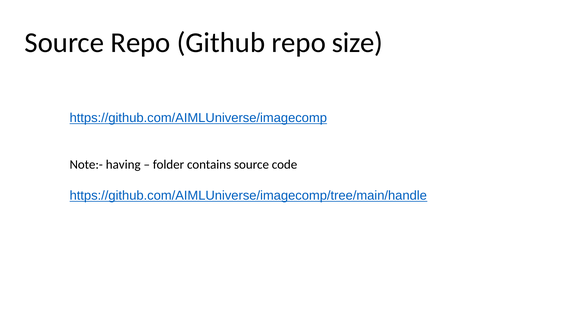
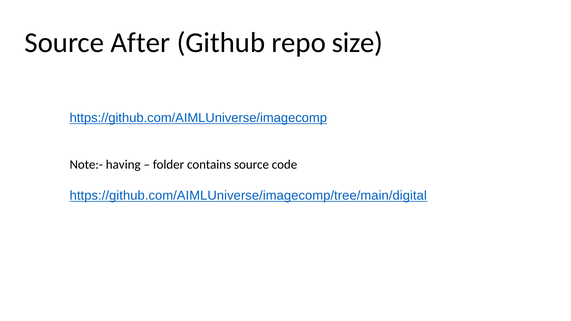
Source Repo: Repo -> After (140, 43)
https://github.com/AIMLUniverse/imagecomp/tree/main/handle: https://github.com/AIMLUniverse/imagecomp/tree/main/handle -> https://github.com/AIMLUniverse/imagecomp/tree/main/digital (248, 196)
